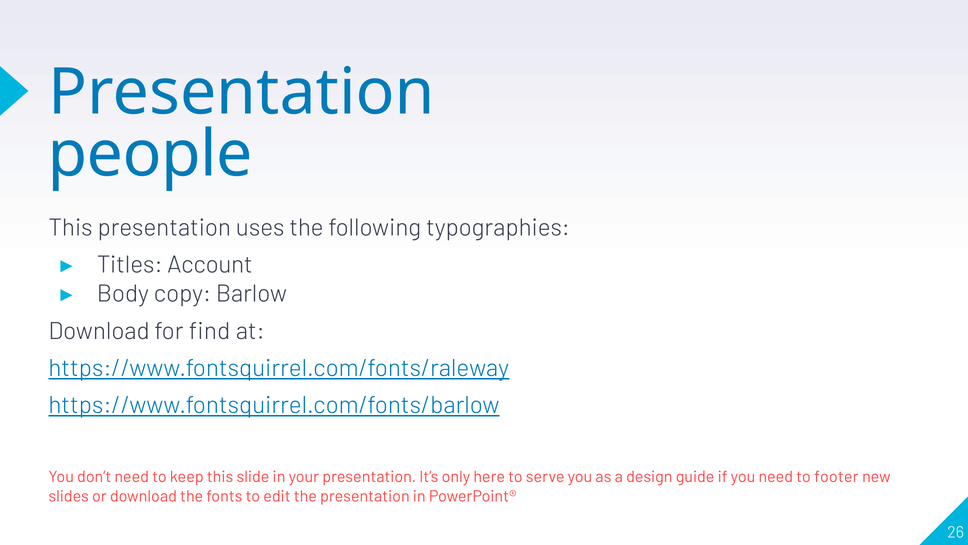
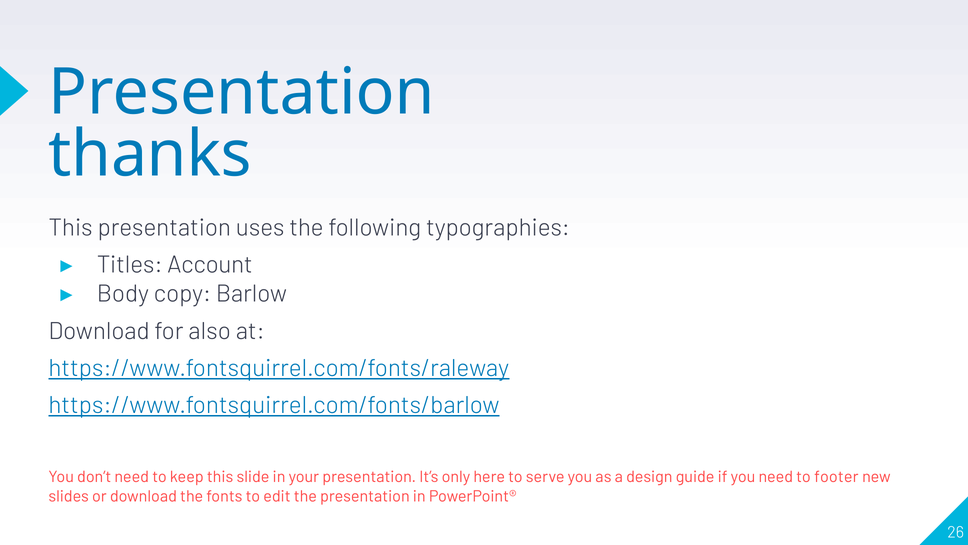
people: people -> thanks (150, 154)
find: find -> also (210, 331)
